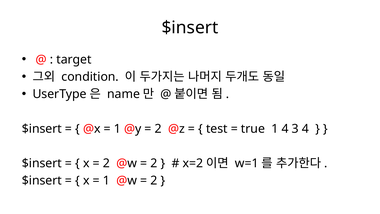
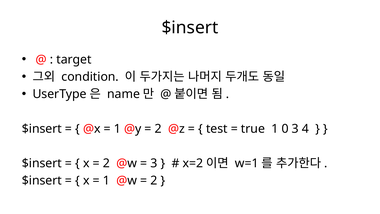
1 4: 4 -> 0 (285, 129)
2: 2 -> 3 (154, 163)
